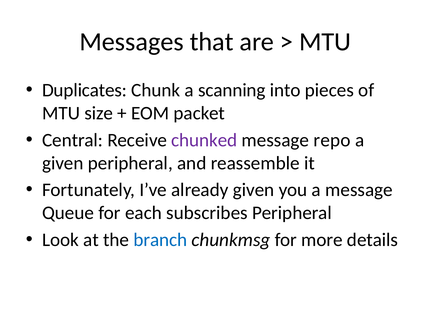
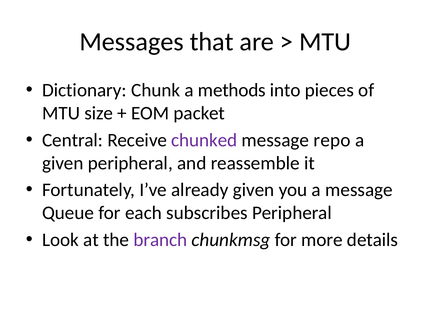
Duplicates: Duplicates -> Dictionary (84, 90)
scanning: scanning -> methods (232, 90)
branch colour: blue -> purple (160, 240)
